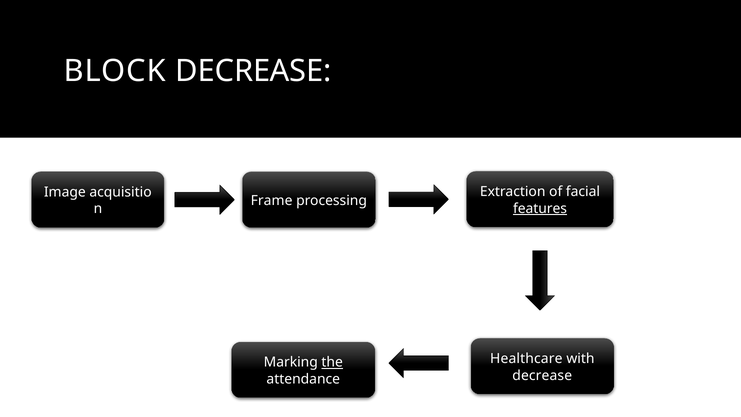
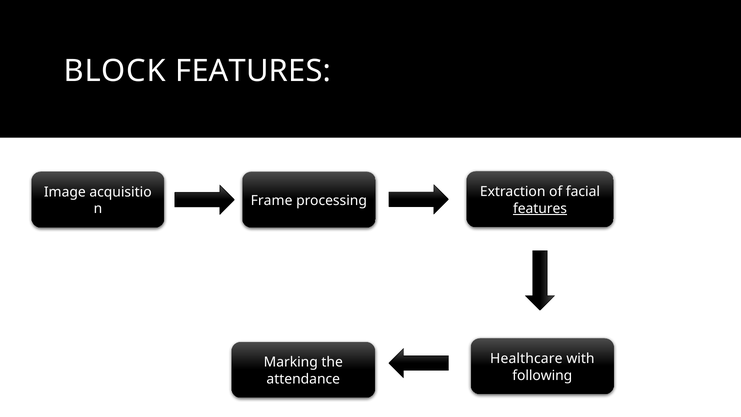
BLOCK DECREASE: DECREASE -> FEATURES (253, 71)
the underline: present -> none (332, 362)
decrease: decrease -> following (542, 375)
